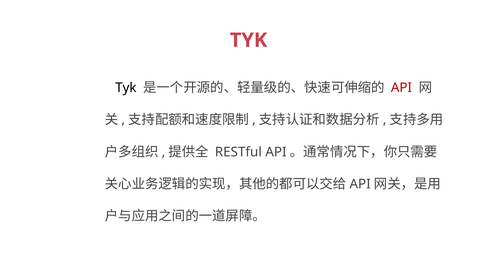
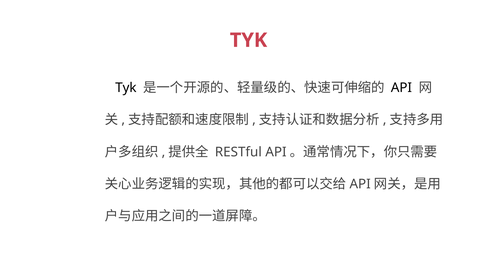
API colour: red -> black (401, 88)
